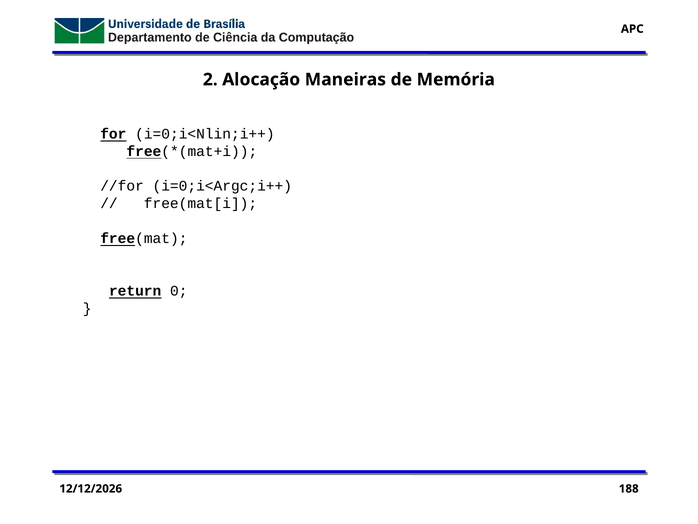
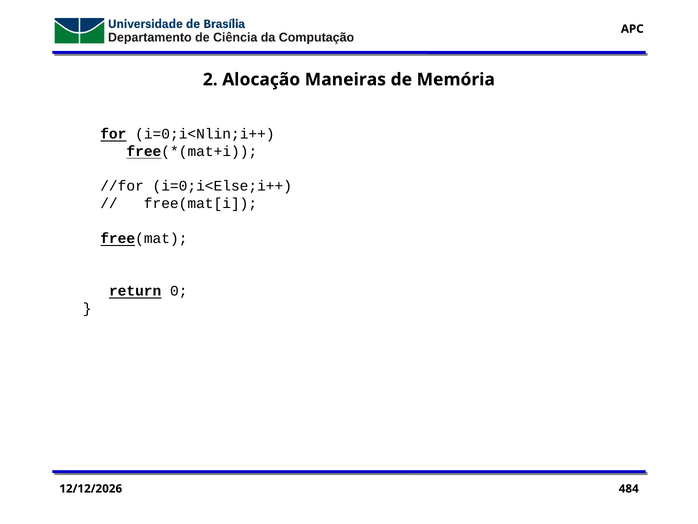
i=0;i<Argc;i++: i=0;i<Argc;i++ -> i=0;i<Else;i++ (222, 186)
188: 188 -> 484 (629, 488)
